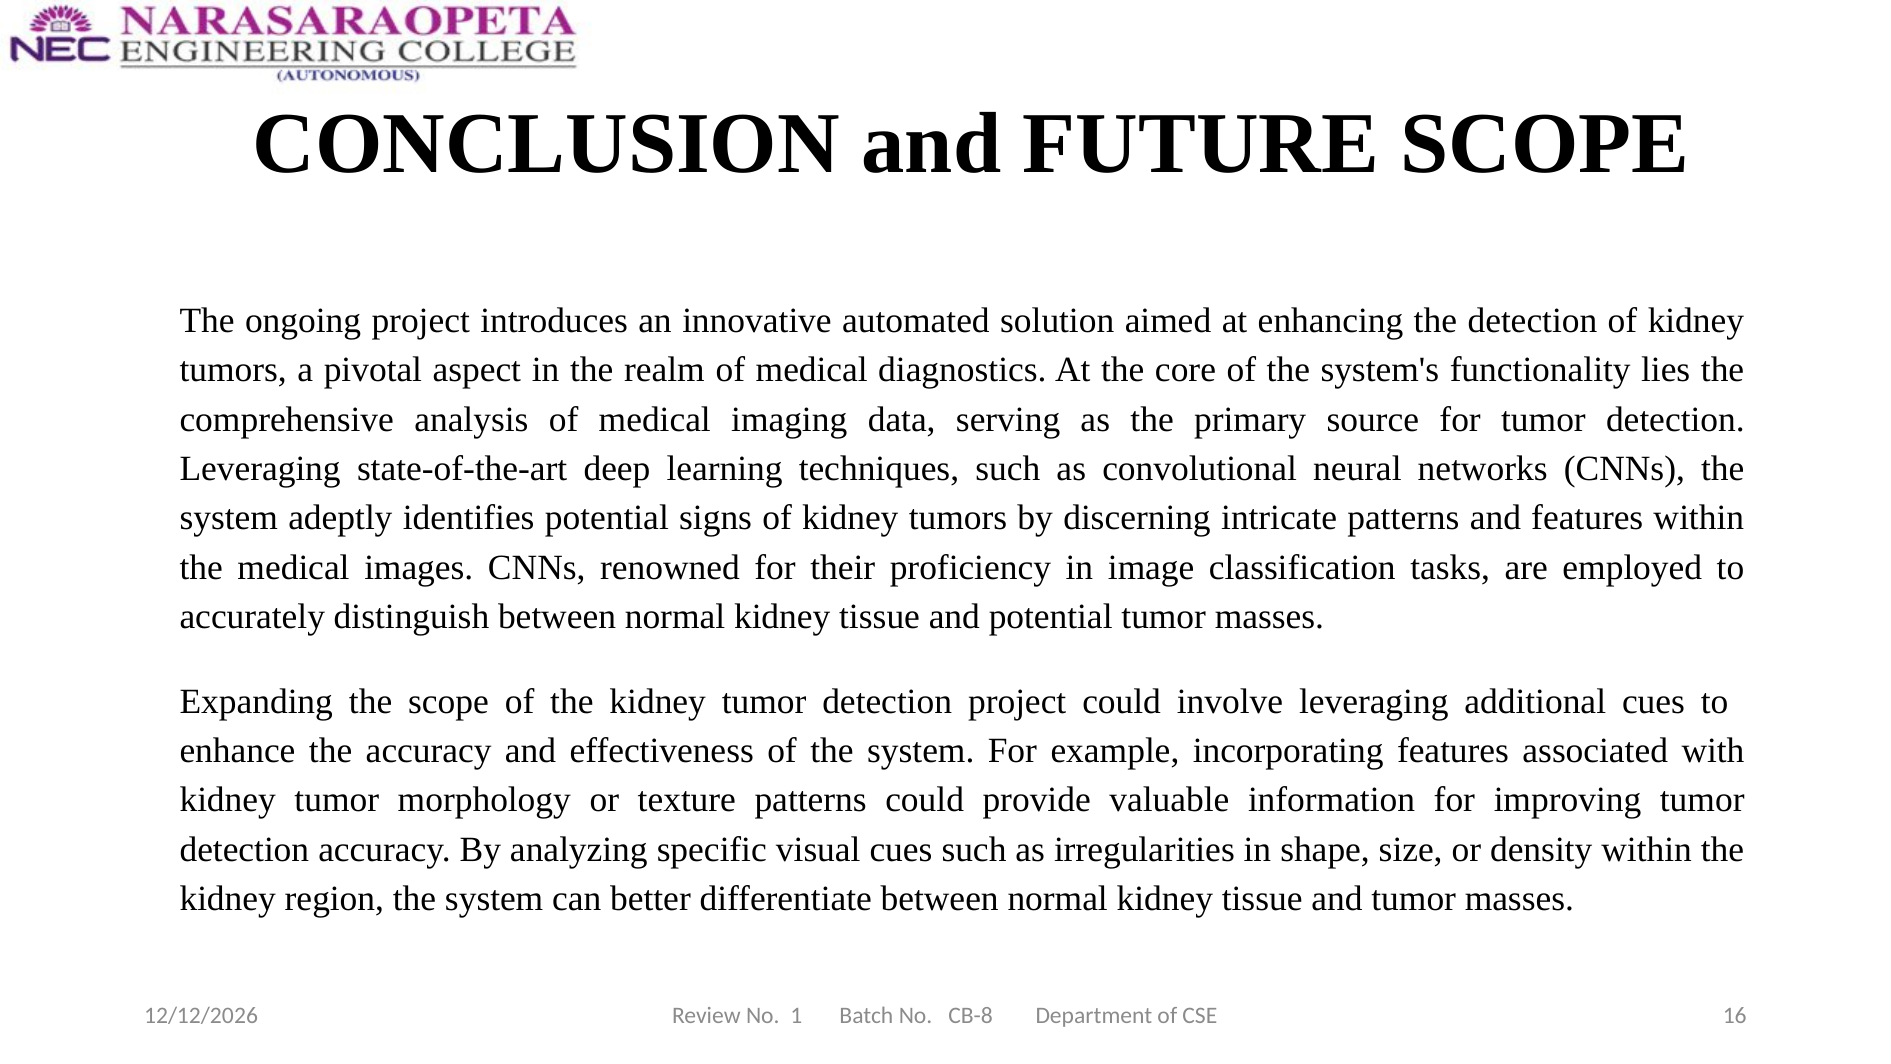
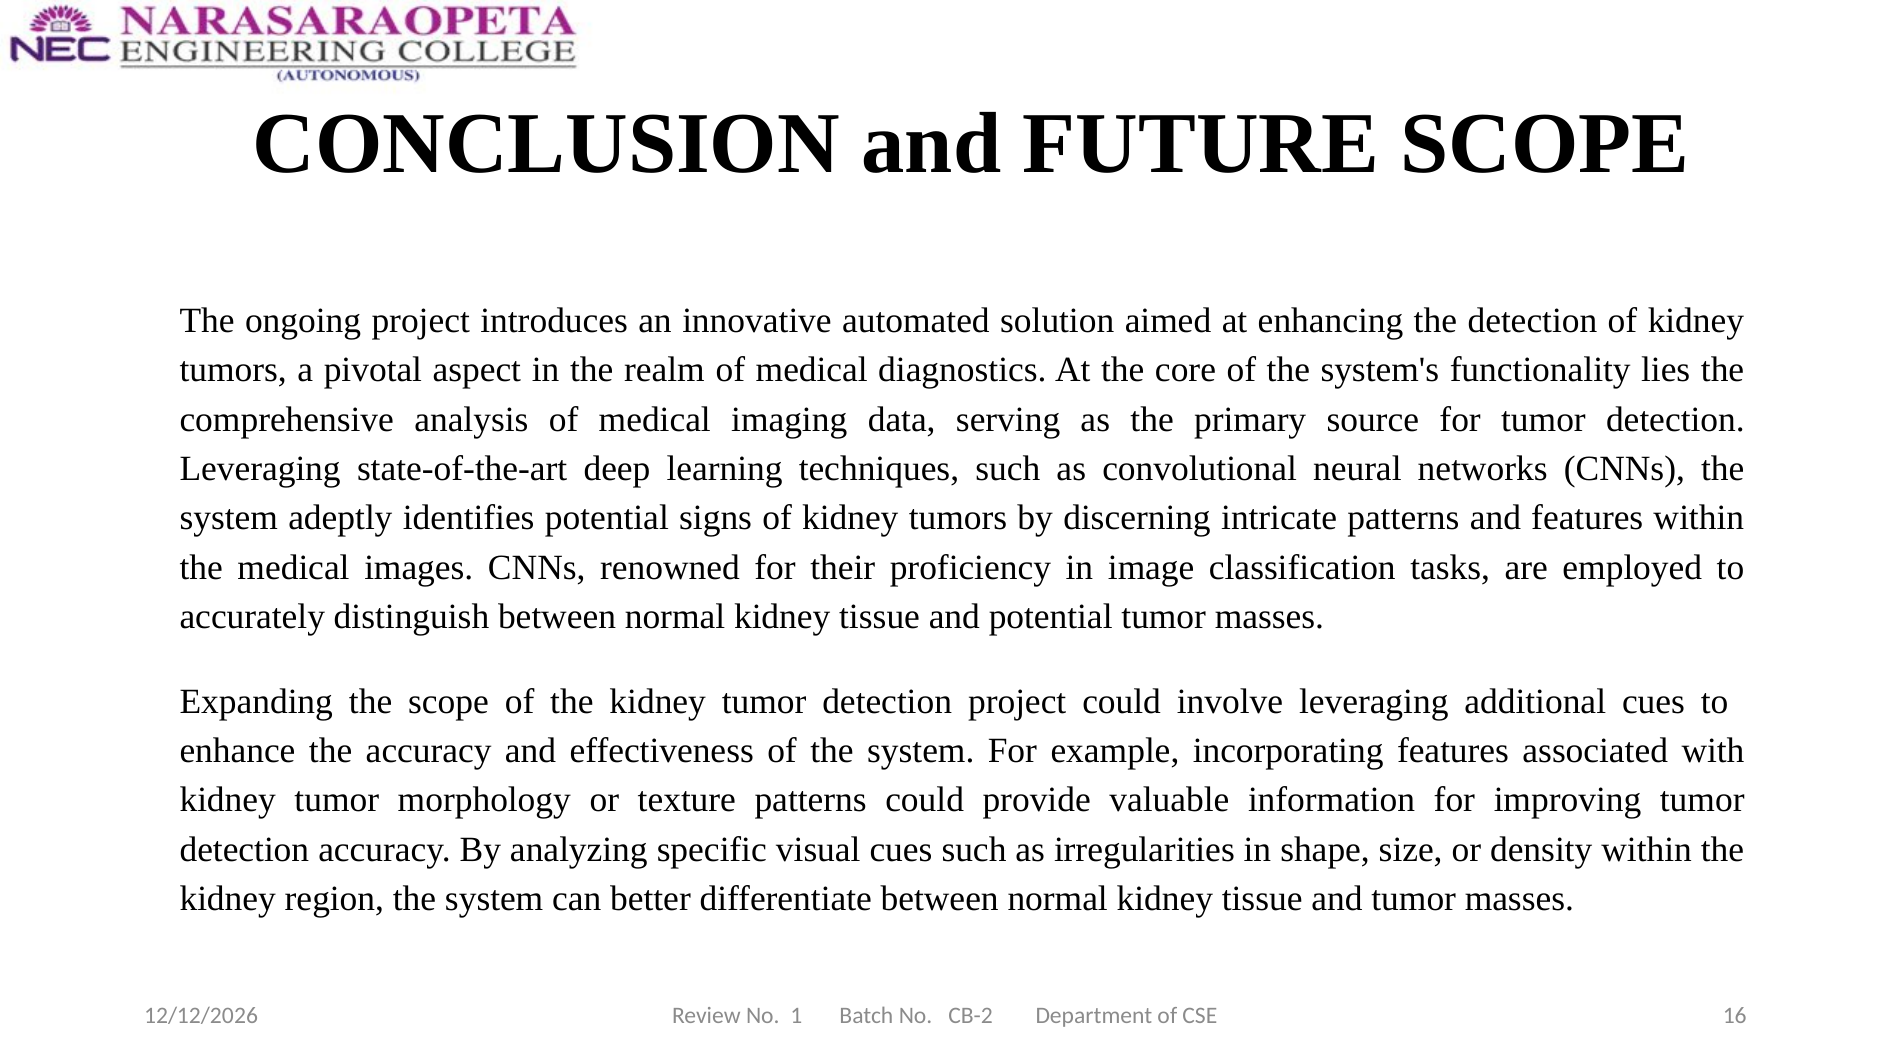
CB-8: CB-8 -> CB-2 (971, 1016)
